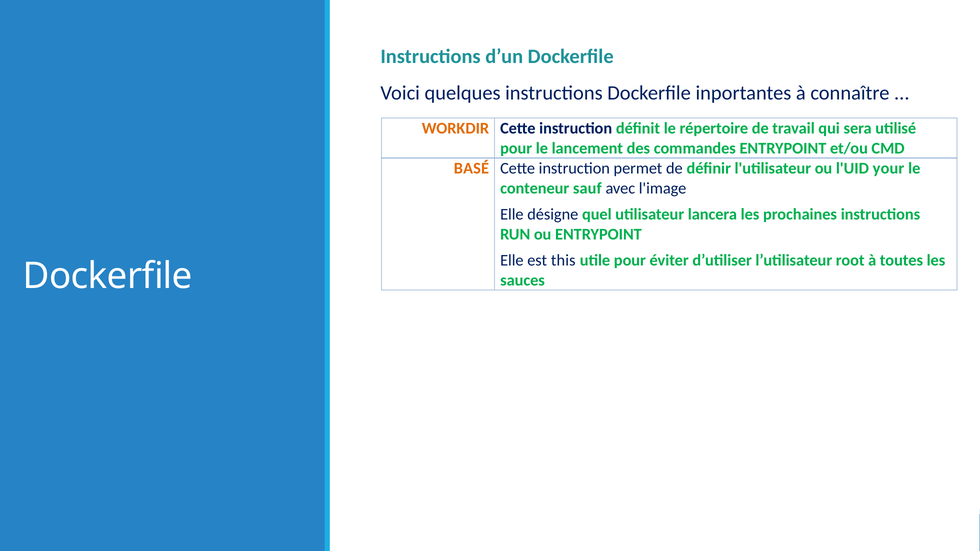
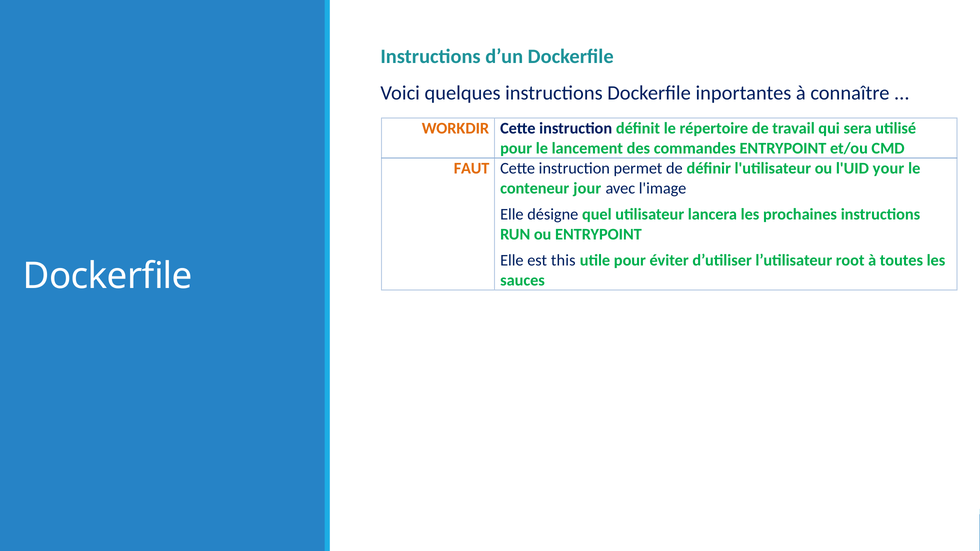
BASÉ: BASÉ -> FAUT (472, 168)
sauf: sauf -> jour (587, 188)
